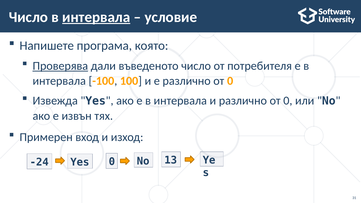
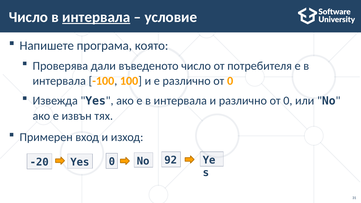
Проверява underline: present -> none (60, 66)
-24: -24 -> -20 (39, 162)
13: 13 -> 92 (171, 160)
